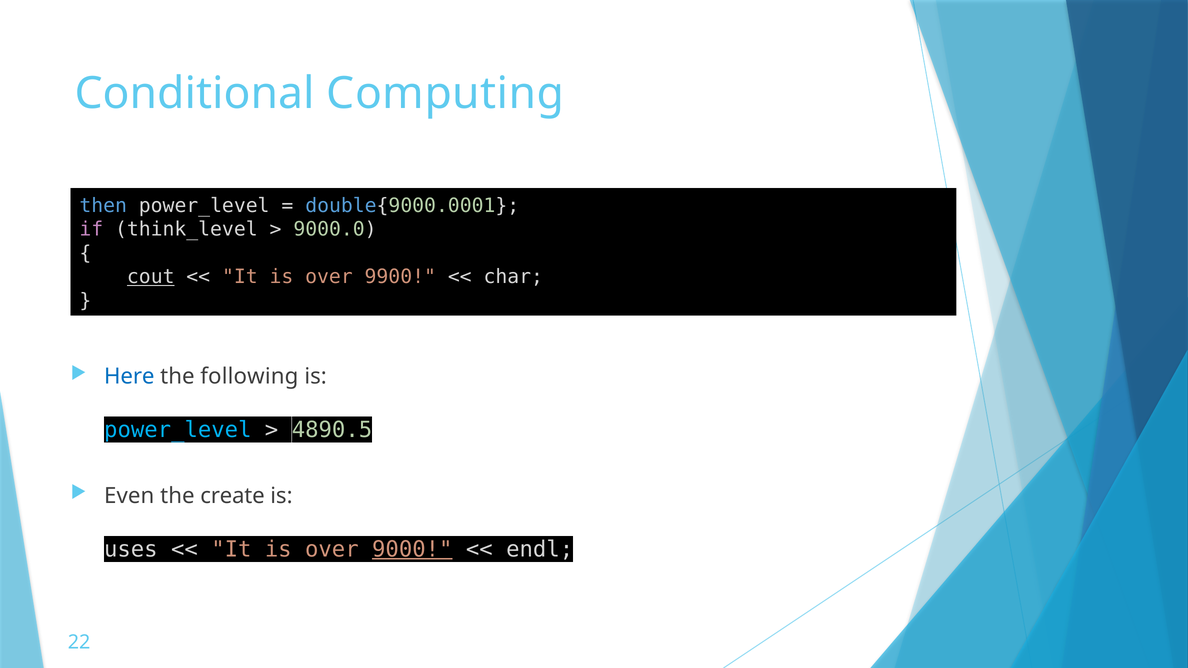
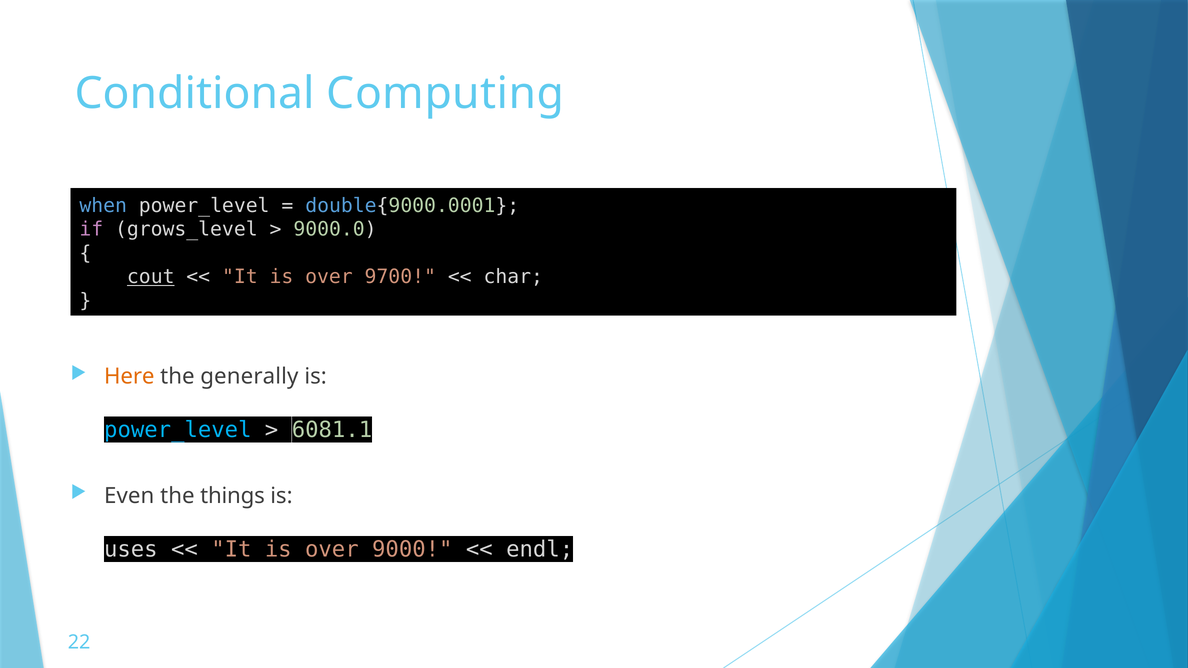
then: then -> when (103, 206)
think_level: think_level -> grows_level (186, 230)
9900: 9900 -> 9700 (400, 277)
Here colour: blue -> orange (129, 377)
following: following -> generally (249, 377)
4890.5: 4890.5 -> 6081.1 (332, 430)
create: create -> things (233, 496)
9000 underline: present -> none (412, 549)
